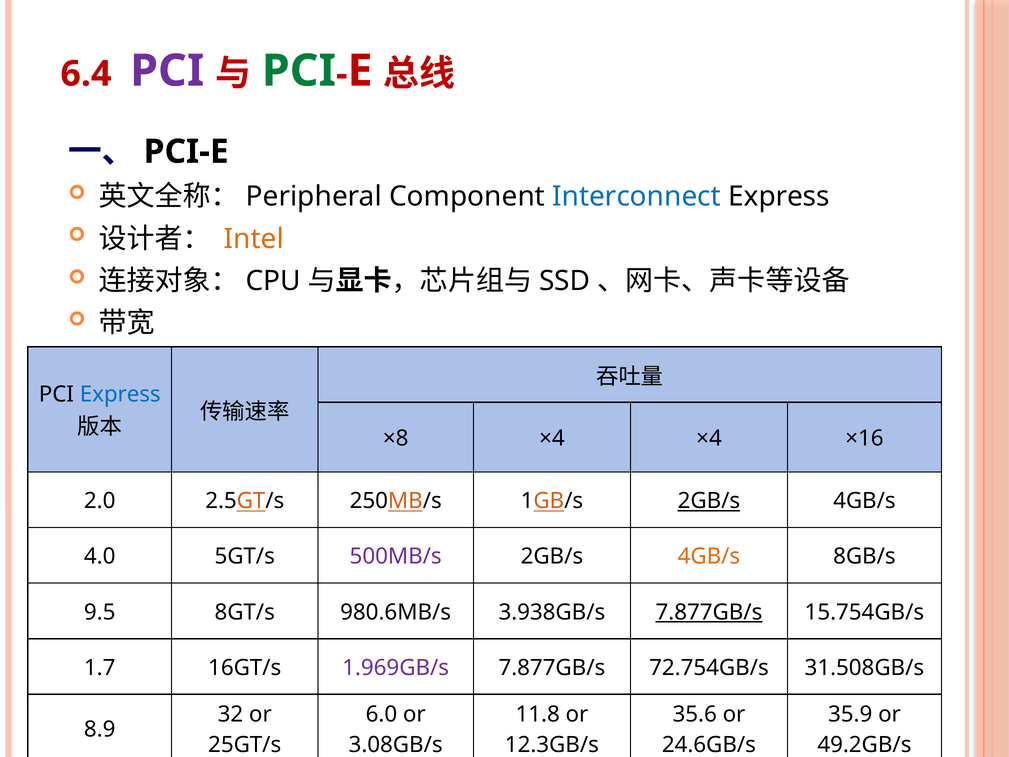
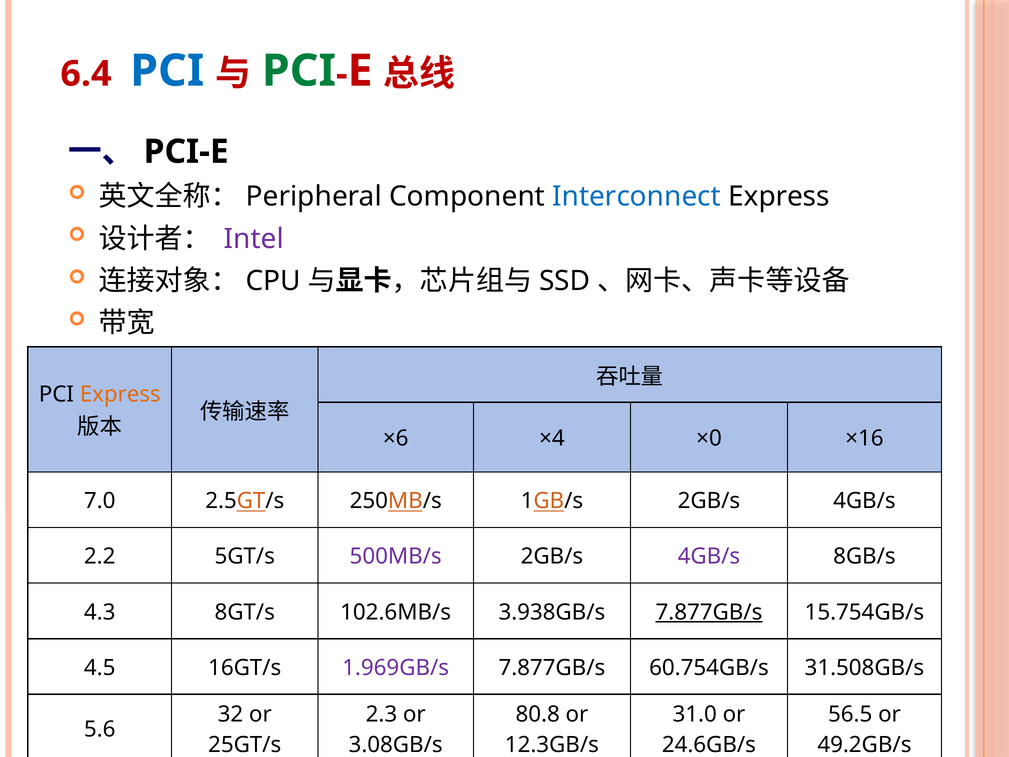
PCI colour: purple -> blue (167, 71)
Intel colour: orange -> purple (254, 239)
Express colour: blue -> orange (120, 394)
×8: ×8 -> ×6 (396, 438)
×4 ×4: ×4 -> ×0 (709, 438)
2.0: 2.0 -> 7.0 (100, 501)
2GB/s underline: present -> none (709, 501)
4.0: 4.0 -> 2.2 (100, 556)
4GB/s colour: orange -> purple (709, 556)
9.5: 9.5 -> 4.3 (100, 612)
980.6MB/s: 980.6MB/s -> 102.6MB/s (396, 612)
1.7: 1.7 -> 4.5 (100, 668)
72.754GB/s: 72.754GB/s -> 60.754GB/s (709, 668)
6.0: 6.0 -> 2.3 (381, 714)
11.8: 11.8 -> 80.8 (538, 714)
35.6: 35.6 -> 31.0 (695, 714)
35.9: 35.9 -> 56.5 (850, 714)
8.9: 8.9 -> 5.6 (100, 729)
